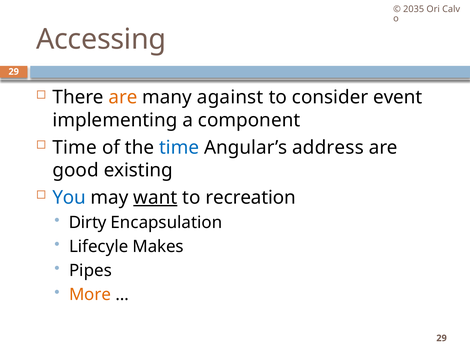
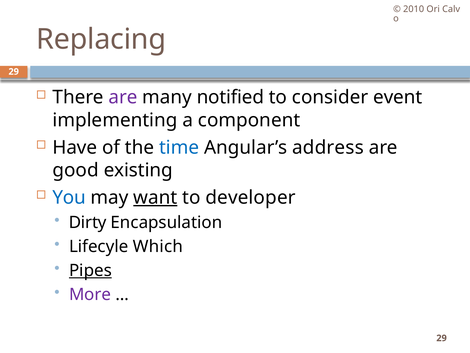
2035: 2035 -> 2010 (414, 9)
Accessing: Accessing -> Replacing (101, 39)
are colour: orange -> purple (123, 97)
against: against -> notified (230, 97)
Time: Time -> Have (75, 147)
recreation: recreation -> developer (251, 197)
Makes: Makes -> Which (158, 246)
Pipes underline: none -> present (90, 270)
More colour: orange -> purple (90, 294)
